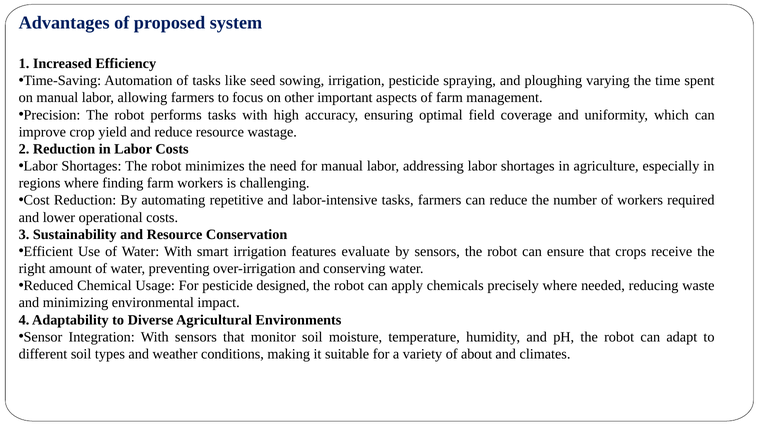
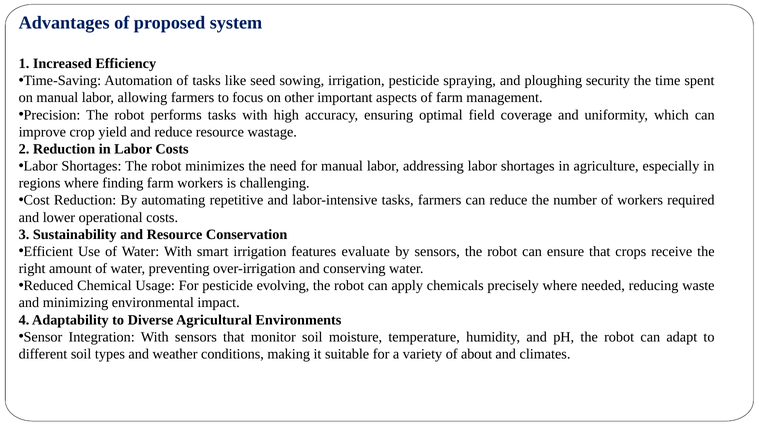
varying: varying -> security (608, 81)
designed: designed -> evolving (283, 286)
